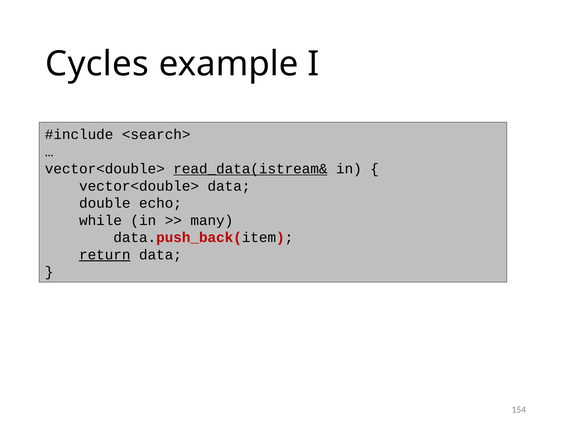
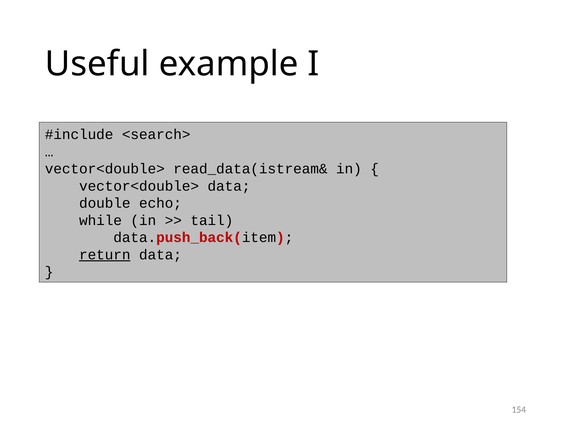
Cycles: Cycles -> Useful (97, 64)
read_data(istream& underline: present -> none (250, 169)
many: many -> tail (212, 220)
